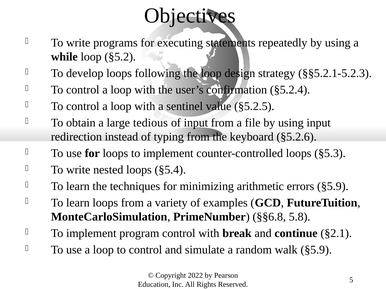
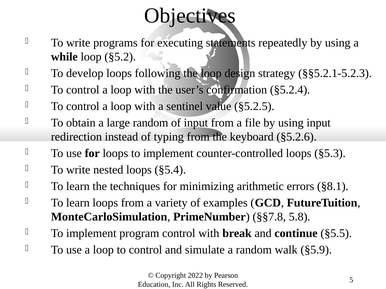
large tedious: tedious -> random (151, 123)
errors §5.9: §5.9 -> §8.1 (333, 187)
§§6.8: §§6.8 -> §§7.8 (269, 217)
§2.1: §2.1 -> §5.5 (336, 234)
